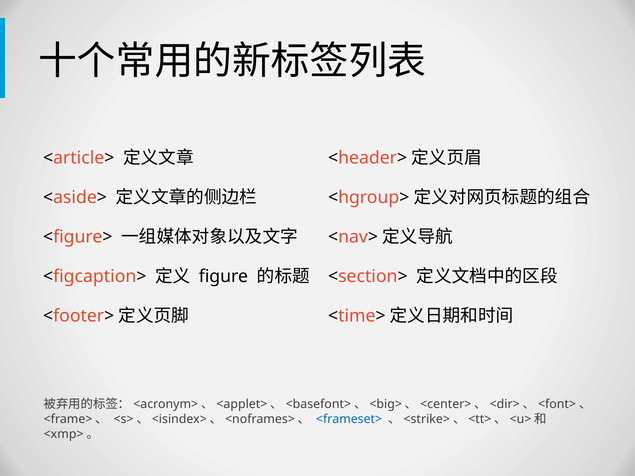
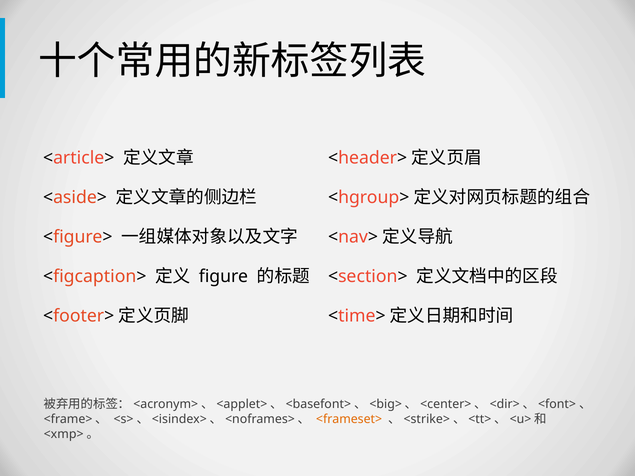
<frameset> colour: blue -> orange (349, 419)
